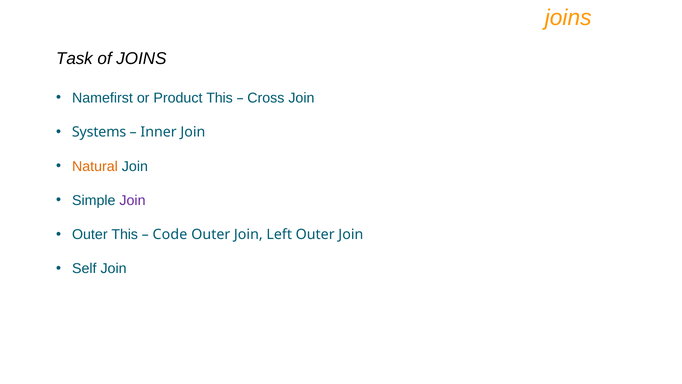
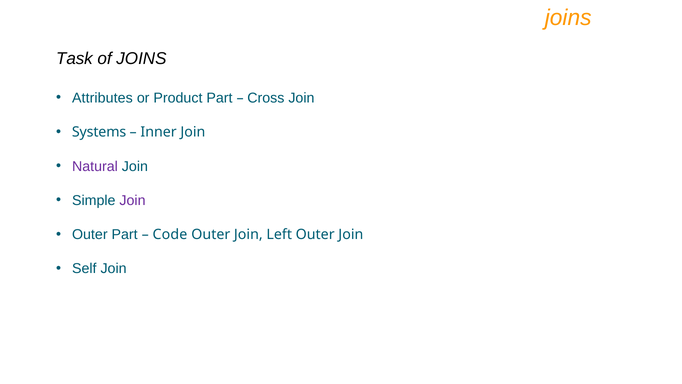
Namefirst: Namefirst -> Attributes (102, 98)
Product This: This -> Part (219, 98)
Natural colour: orange -> purple (95, 166)
Outer This: This -> Part (125, 234)
